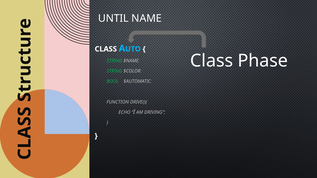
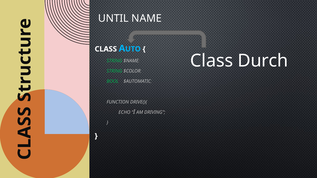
Phase: Phase -> Durch (263, 61)
